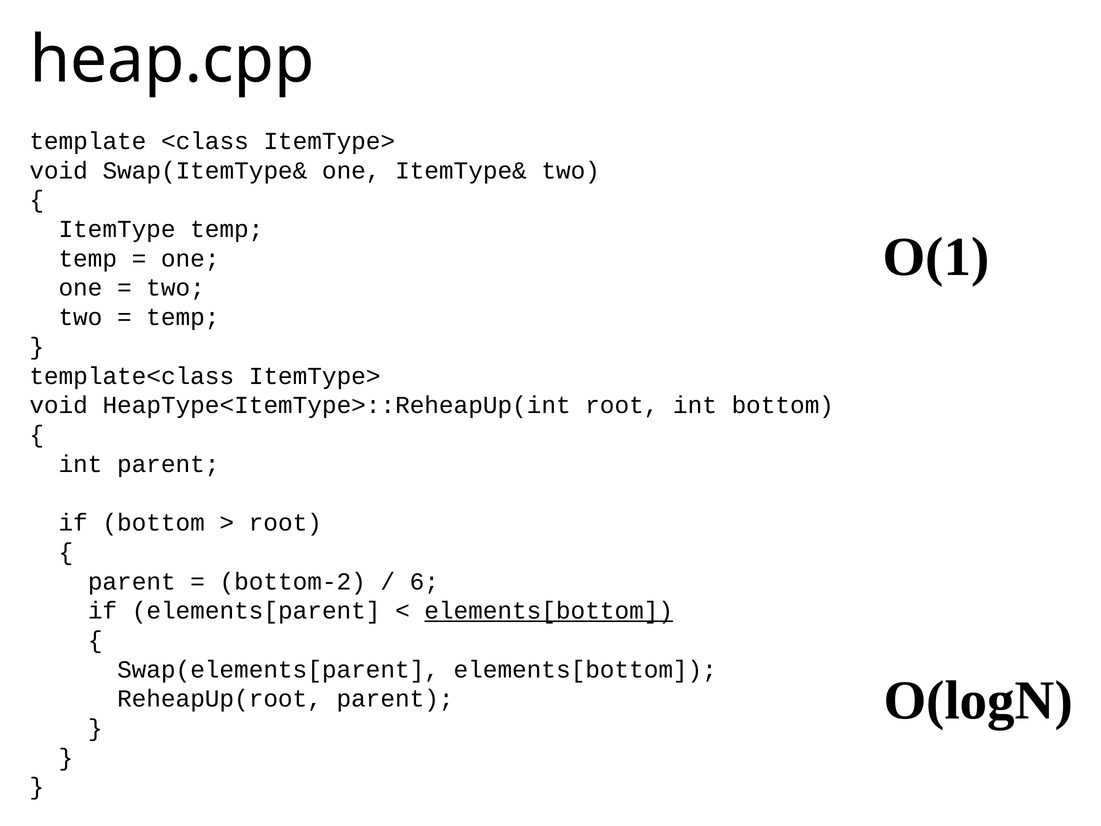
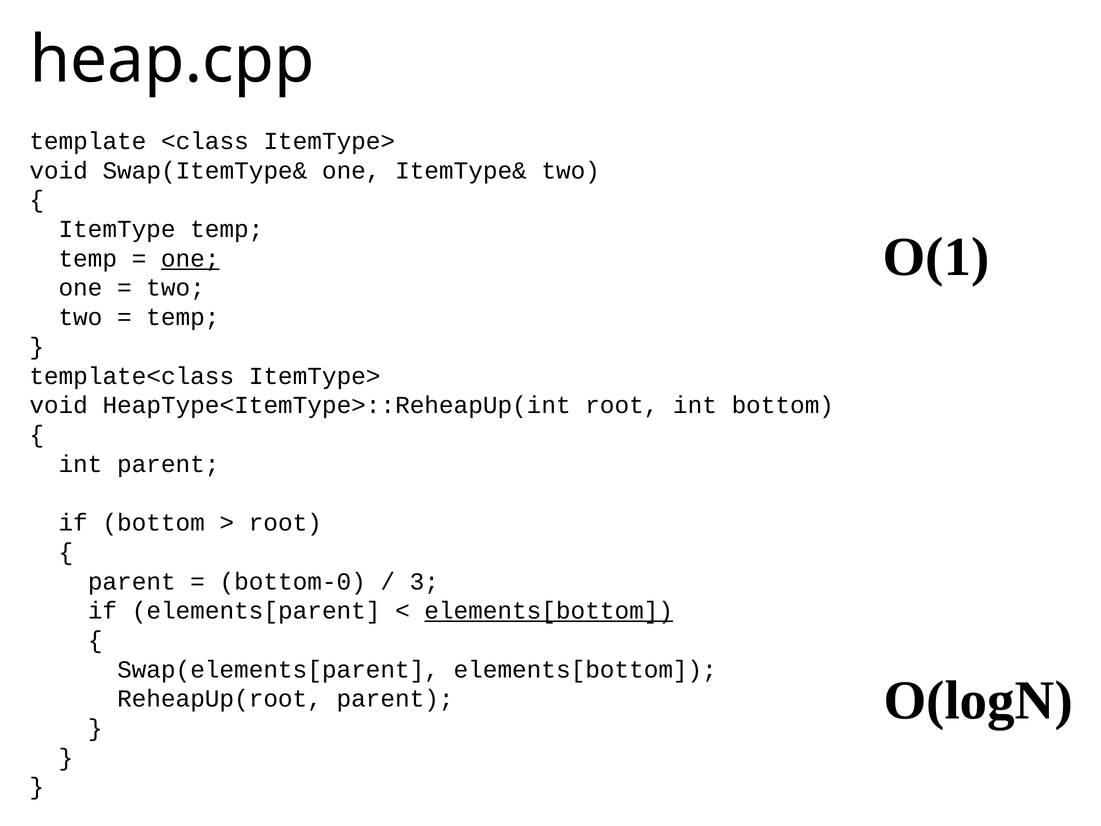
one underline: none -> present (190, 258)
bottom-2: bottom-2 -> bottom-0 (293, 581)
6: 6 -> 3 (424, 581)
